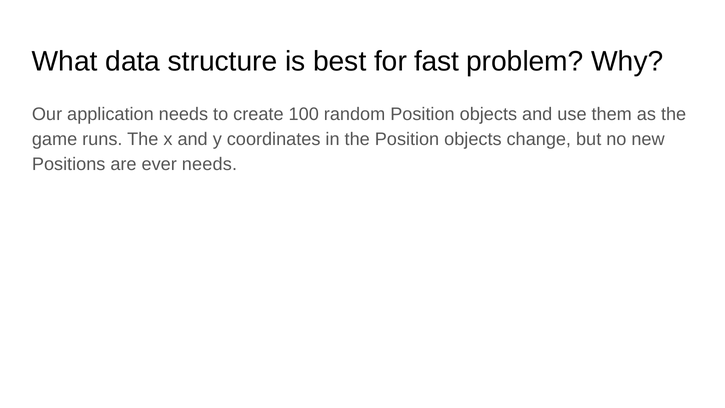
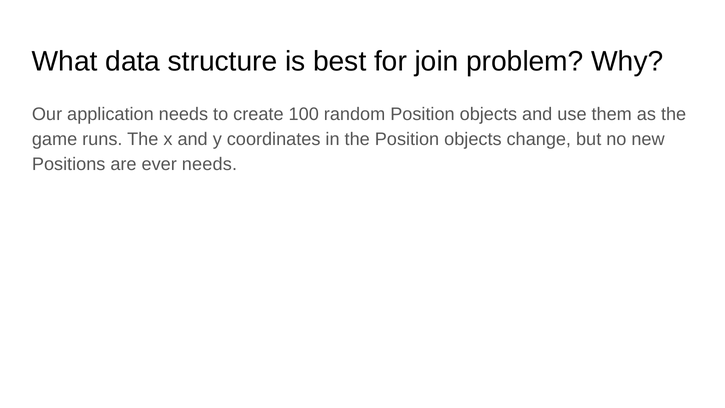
fast: fast -> join (437, 61)
